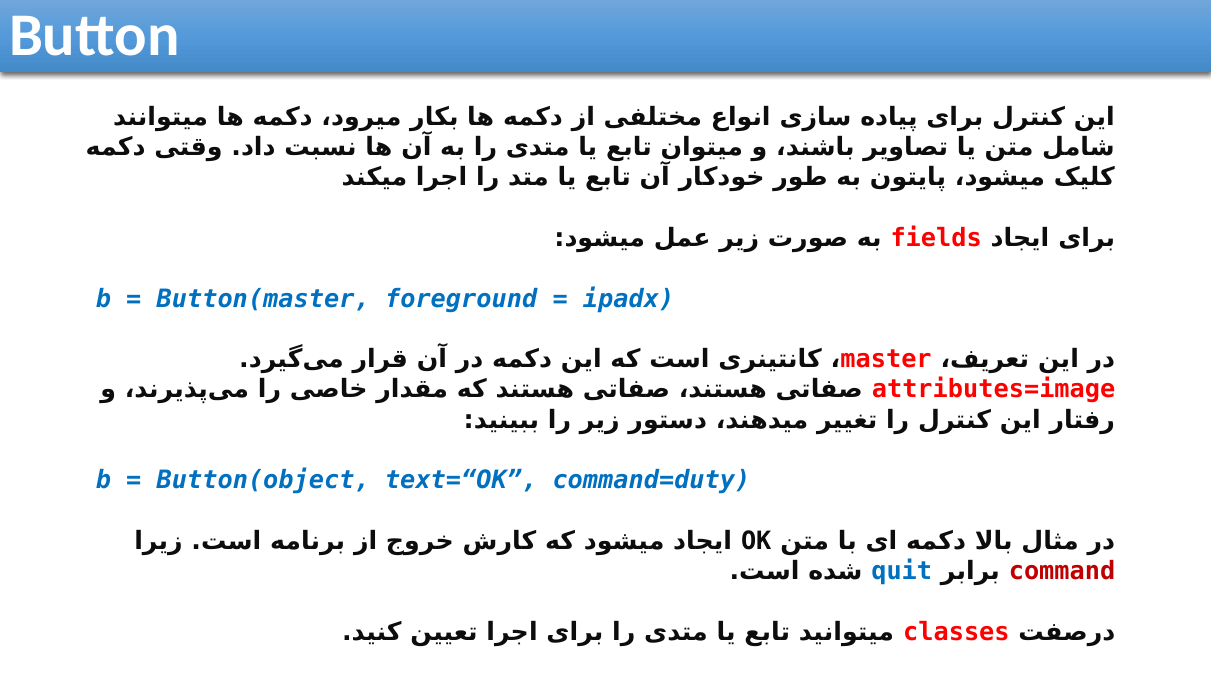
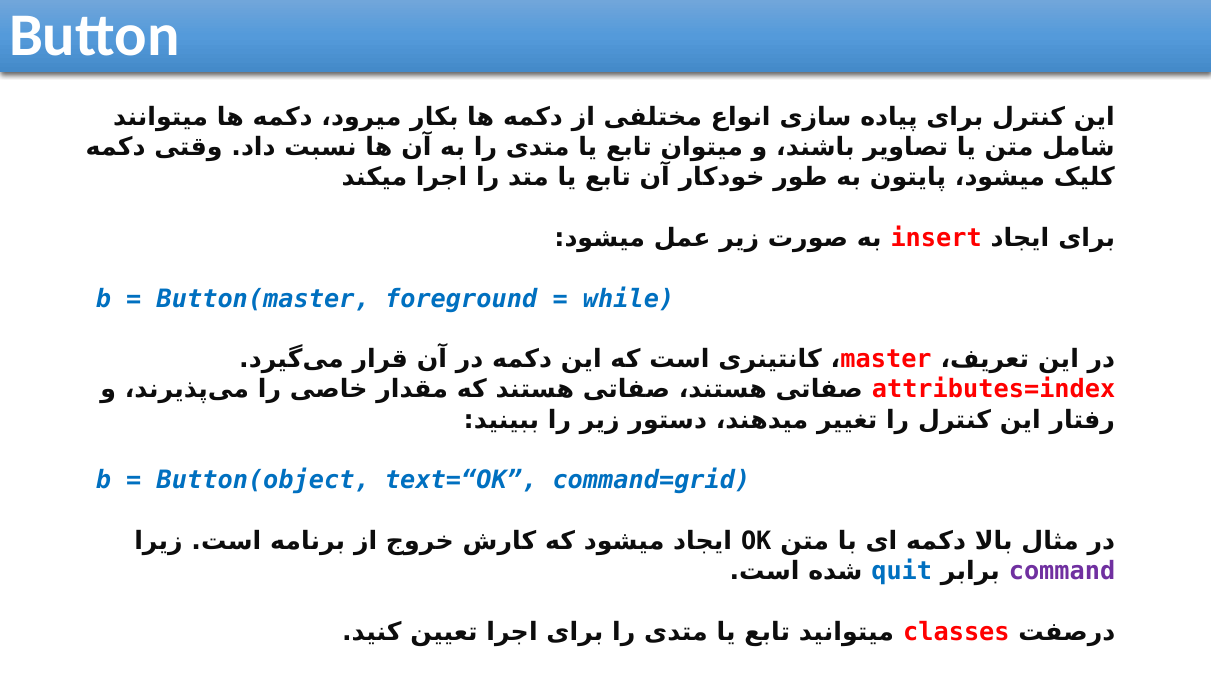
fields: fields -> insert (936, 238)
ipadx: ipadx -> while (629, 299)
attributes=image: attributes=image -> attributes=index (994, 390)
command=duty: command=duty -> command=grid (651, 480)
command colour: red -> purple (1062, 571)
